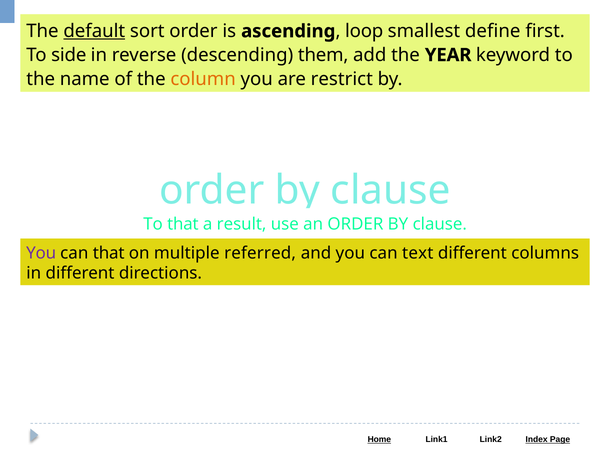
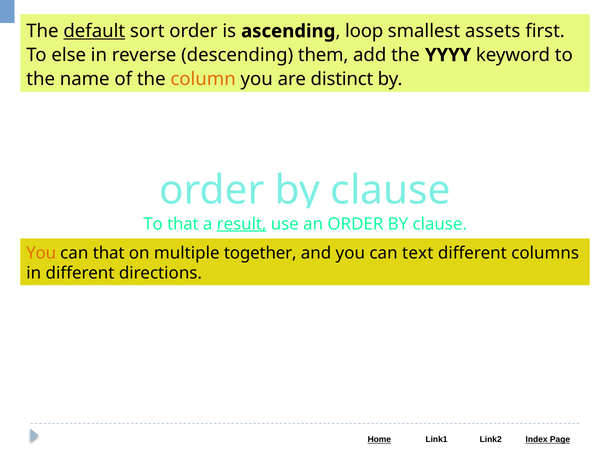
define: define -> assets (493, 31)
side: side -> else (69, 55)
YEAR: YEAR -> YYYY (448, 55)
restrict: restrict -> distinct (342, 79)
result underline: none -> present (242, 224)
You colour: purple -> orange (41, 253)
referred: referred -> together (260, 253)
